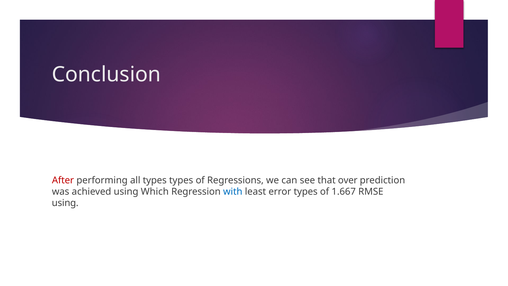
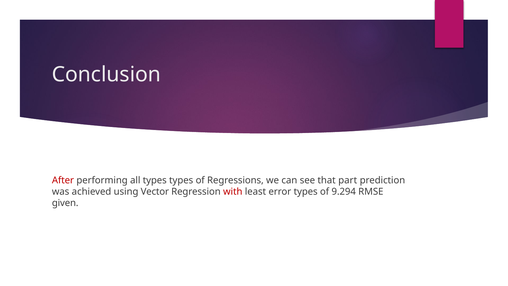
over: over -> part (348, 180)
Which: Which -> Vector (155, 192)
with colour: blue -> red (233, 192)
1.667: 1.667 -> 9.294 (344, 192)
using: using -> given (65, 203)
